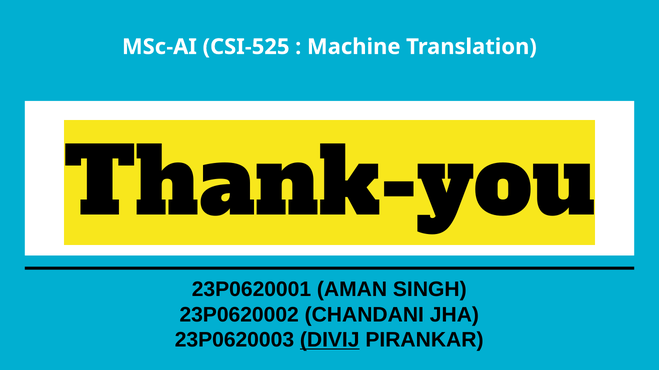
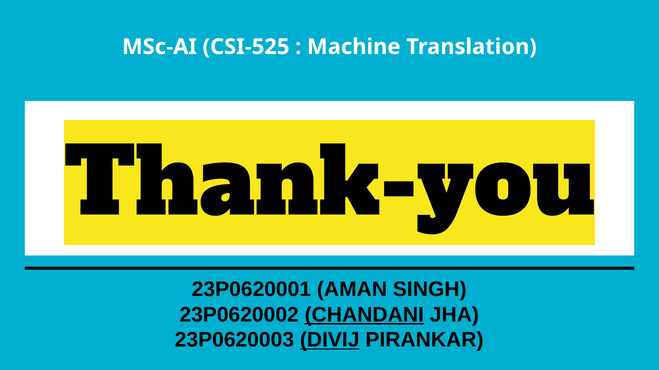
CHANDANI underline: none -> present (364, 315)
